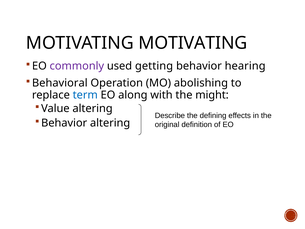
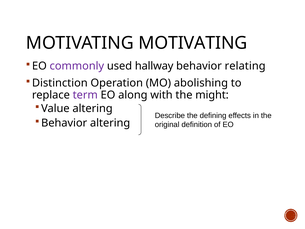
getting: getting -> hallway (154, 66)
hearing: hearing -> relating (245, 66)
Behavioral: Behavioral -> Distinction (60, 83)
term colour: blue -> purple (85, 95)
